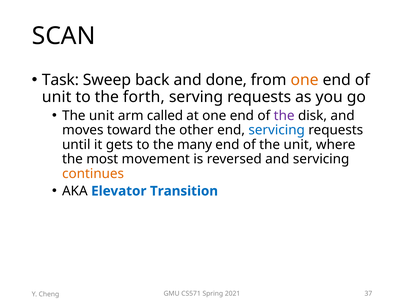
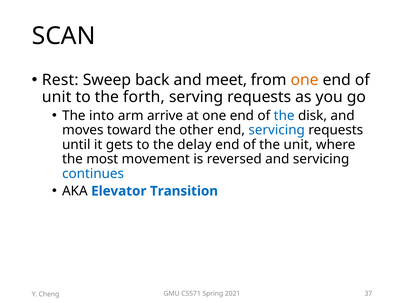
Task: Task -> Rest (60, 80)
done: done -> meet (226, 80)
unit: unit -> into (102, 116)
called: called -> arrive (165, 116)
the colour: purple -> blue (284, 116)
many: many -> delay (194, 145)
continues colour: orange -> blue (93, 174)
